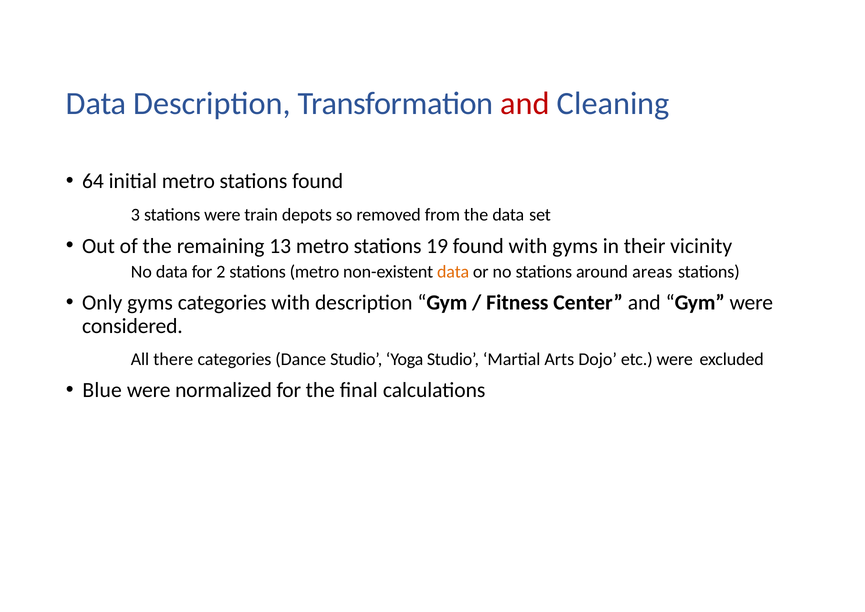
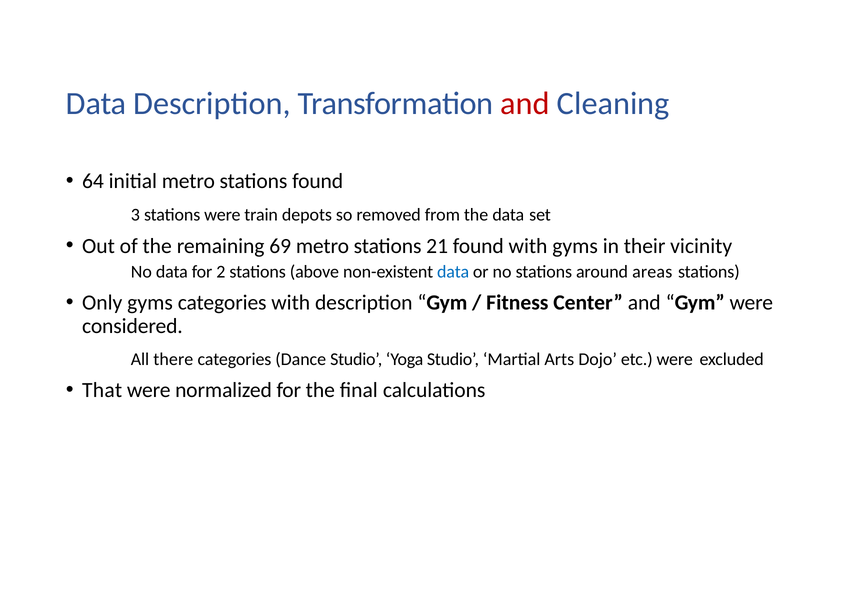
13: 13 -> 69 (280, 246)
19: 19 -> 21 (437, 246)
stations metro: metro -> above (314, 272)
data colour: orange -> blue (453, 272)
Blue: Blue -> That (102, 390)
